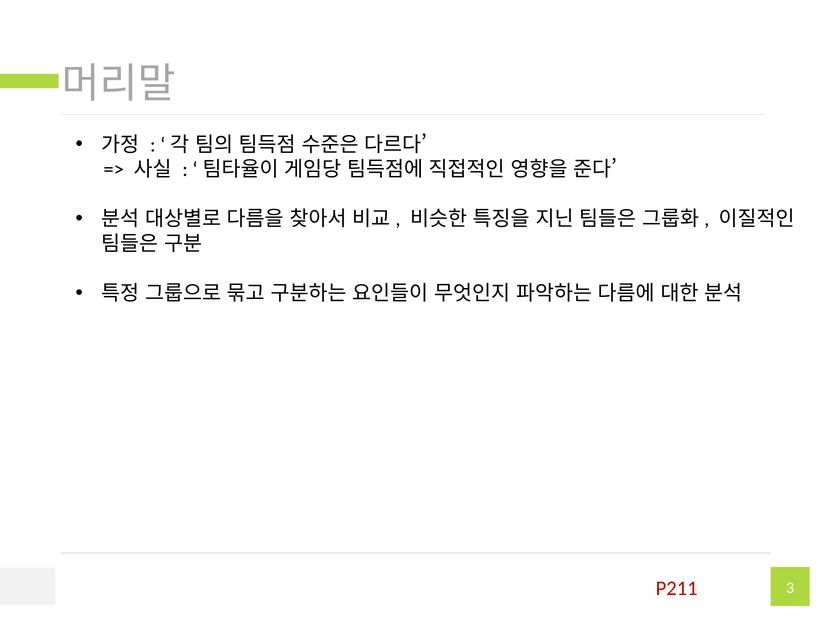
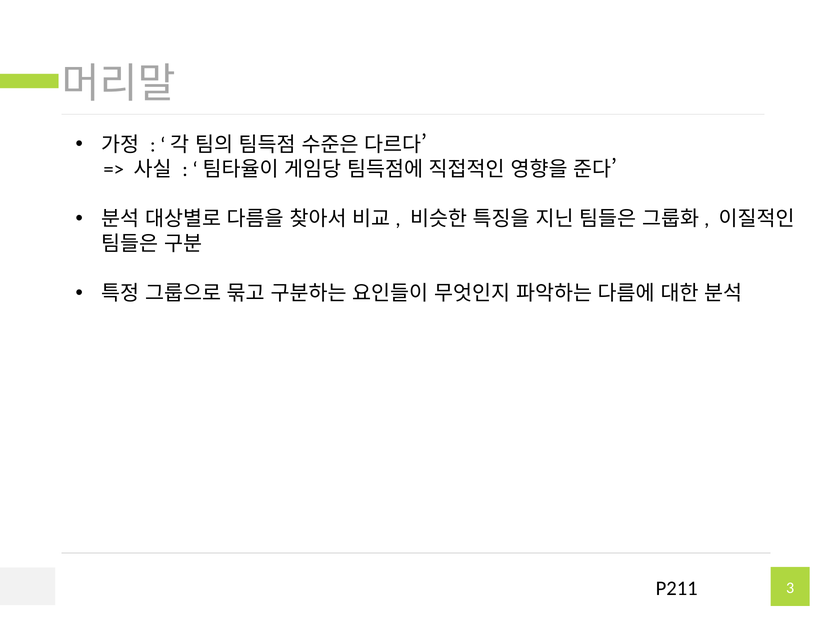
P211 colour: red -> black (677, 588)
